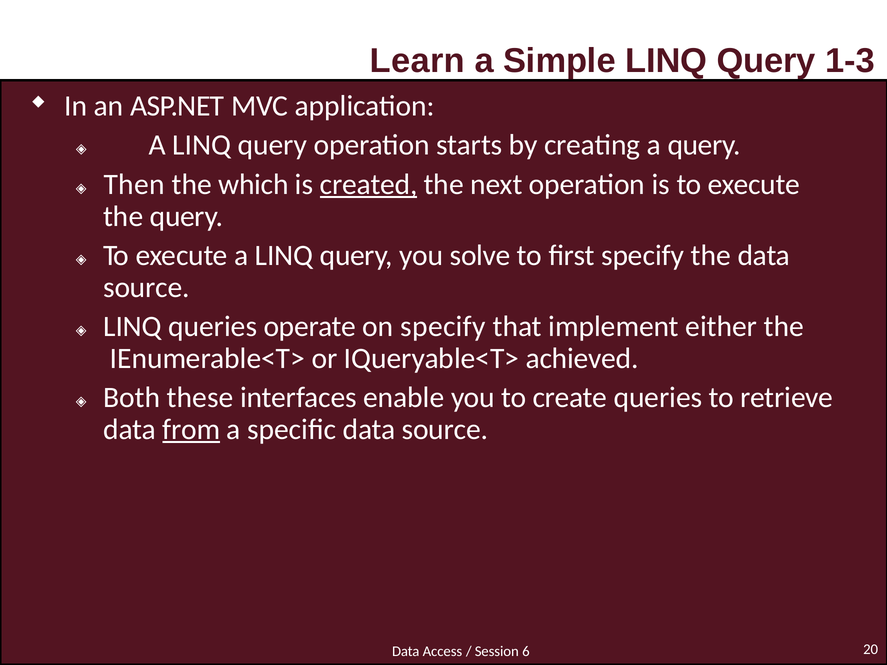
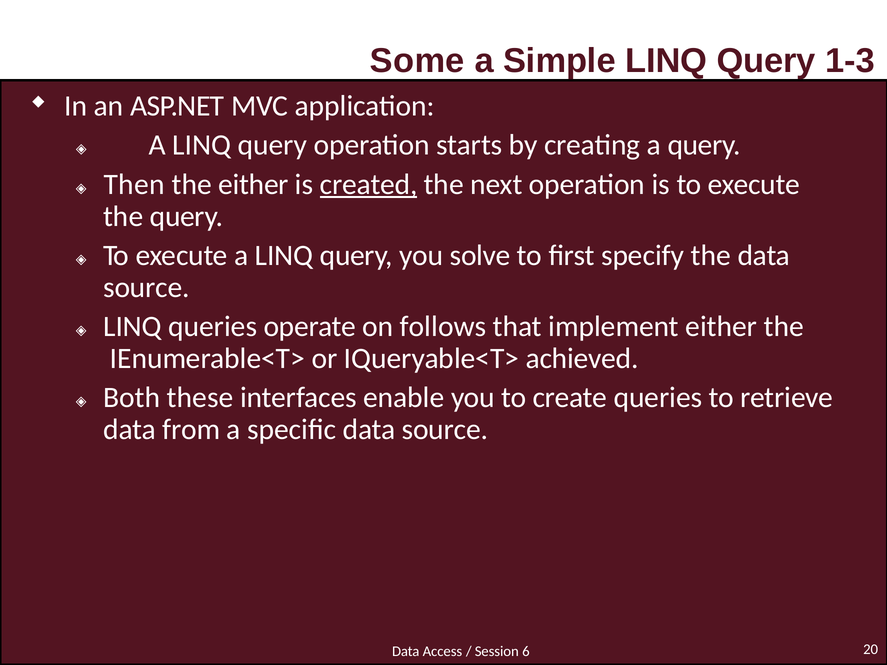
Learn: Learn -> Some (417, 61)
the which: which -> either (254, 184)
on specify: specify -> follows (443, 326)
from underline: present -> none (191, 429)
